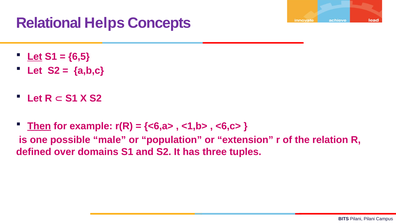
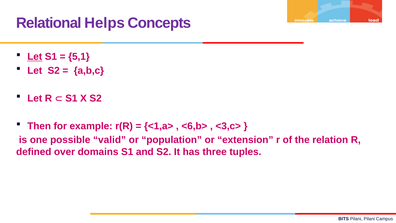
6,5: 6,5 -> 5,1 (79, 57)
Then underline: present -> none (39, 126)
<6,a>: <6,a> -> <1,a> (159, 126)
<1,b>: <1,b> -> <6,b> (194, 126)
<6,c>: <6,c> -> <3,c> (228, 126)
male: male -> valid (110, 140)
